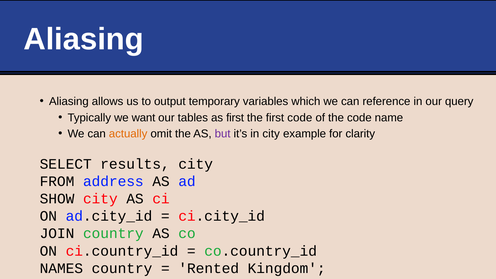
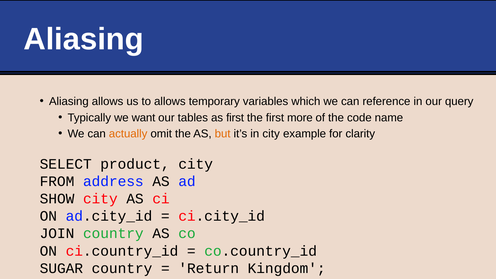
to output: output -> allows (170, 101)
first code: code -> more (300, 118)
but colour: purple -> orange (223, 134)
results: results -> product (135, 164)
NAMES: NAMES -> SUGAR (61, 268)
Rented: Rented -> Return (209, 268)
